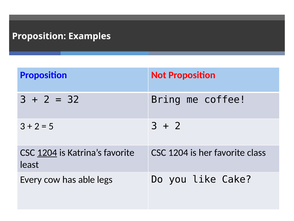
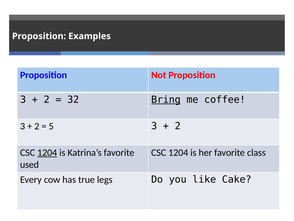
Bring underline: none -> present (166, 100)
least: least -> used (29, 164)
able: able -> true (87, 179)
